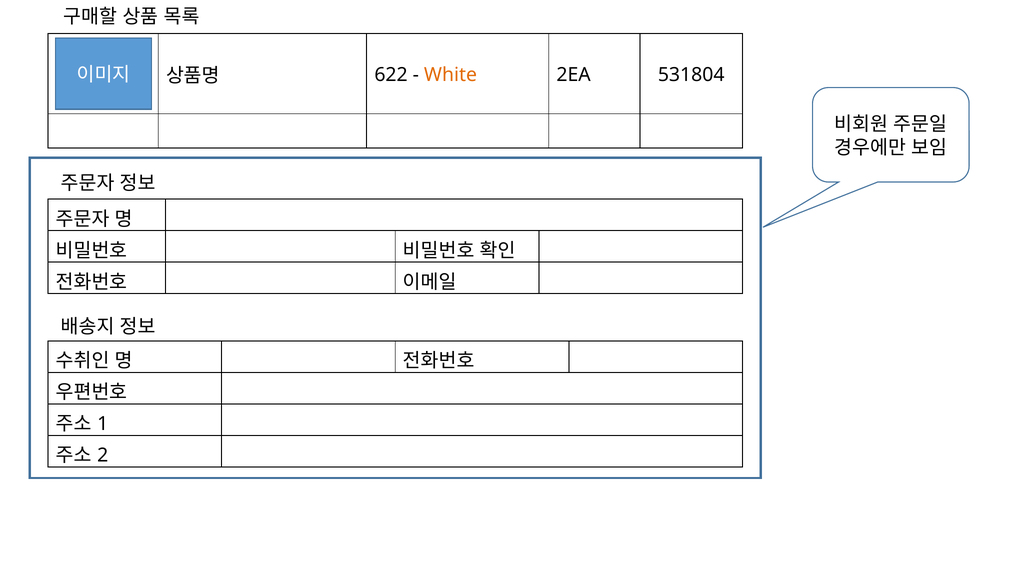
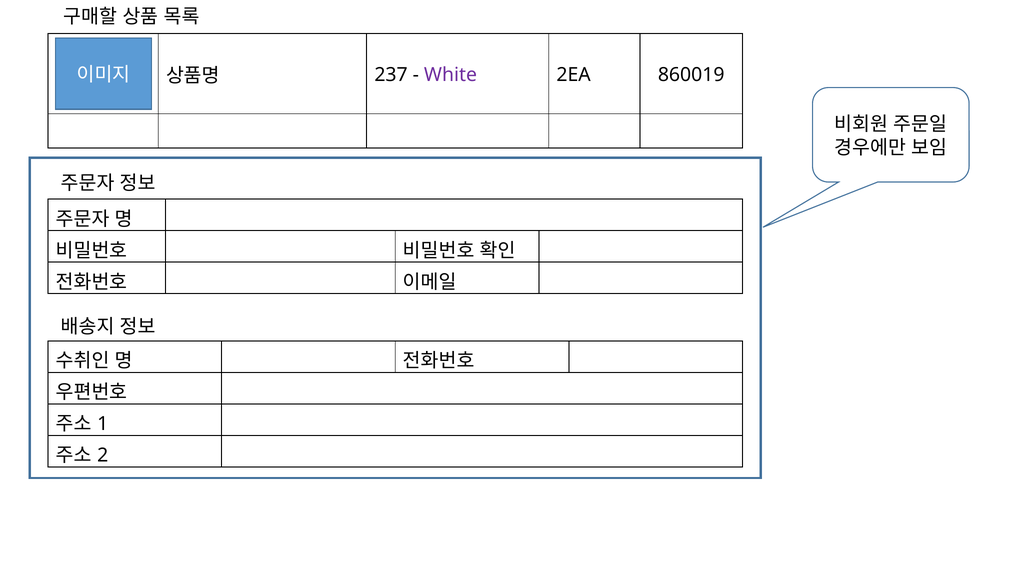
622: 622 -> 237 (391, 75)
White colour: orange -> purple (450, 75)
531804: 531804 -> 860019 (691, 75)
